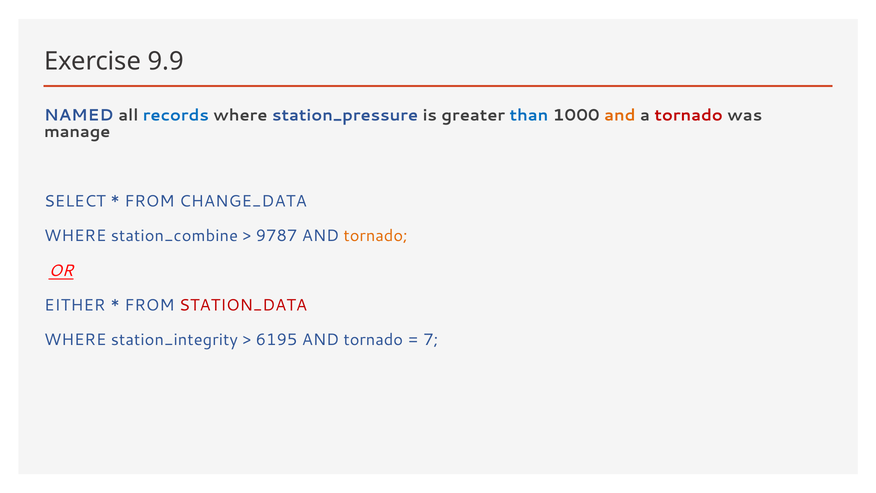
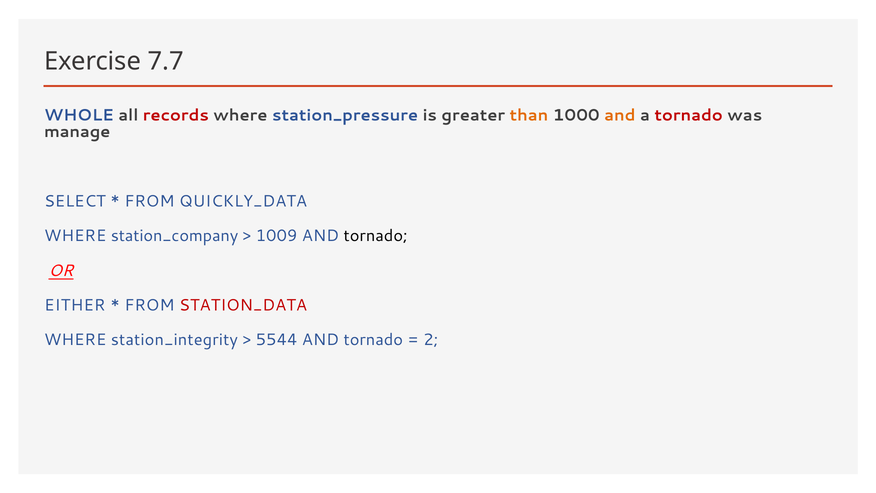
9.9: 9.9 -> 7.7 (166, 61)
NAMED: NAMED -> WHOLE (79, 115)
records colour: blue -> red (176, 115)
than colour: blue -> orange (529, 115)
CHANGE_DATA: CHANGE_DATA -> QUICKLY_DATA (243, 201)
station_combine: station_combine -> station_company (175, 236)
9787: 9787 -> 1009 (277, 236)
tornado colour: orange -> black (376, 236)
6195: 6195 -> 5544 (277, 340)
7: 7 -> 2 (431, 340)
